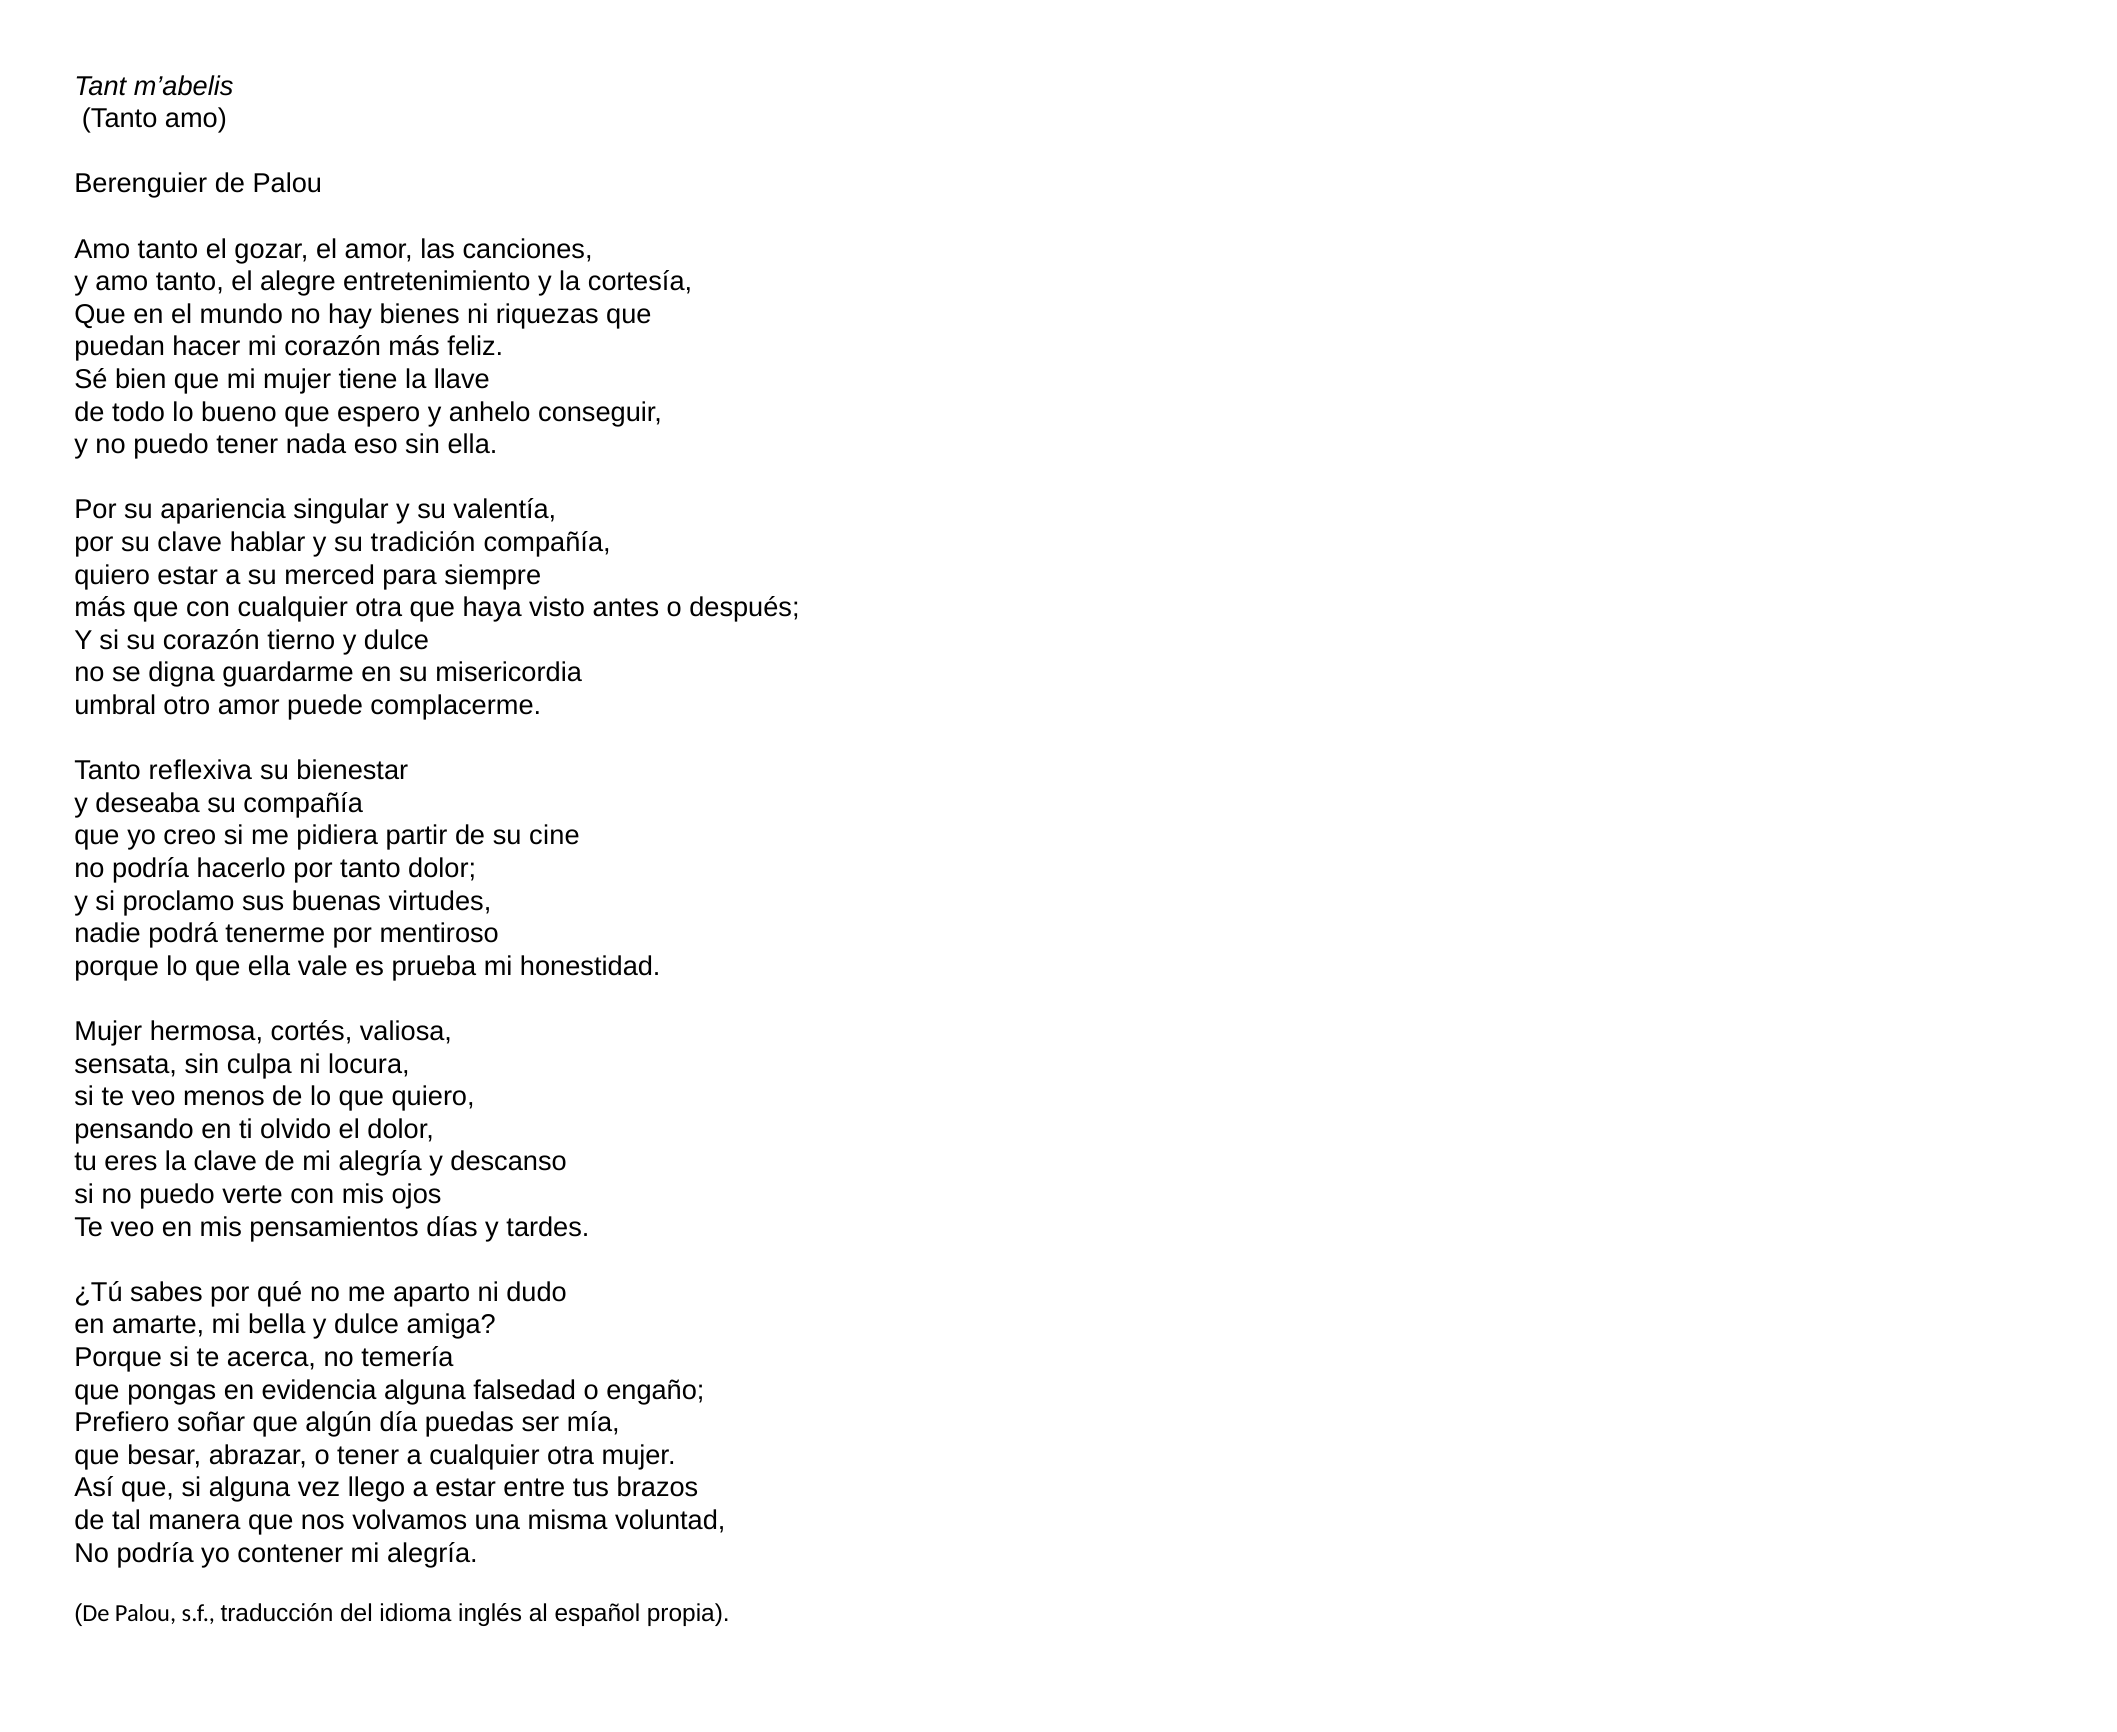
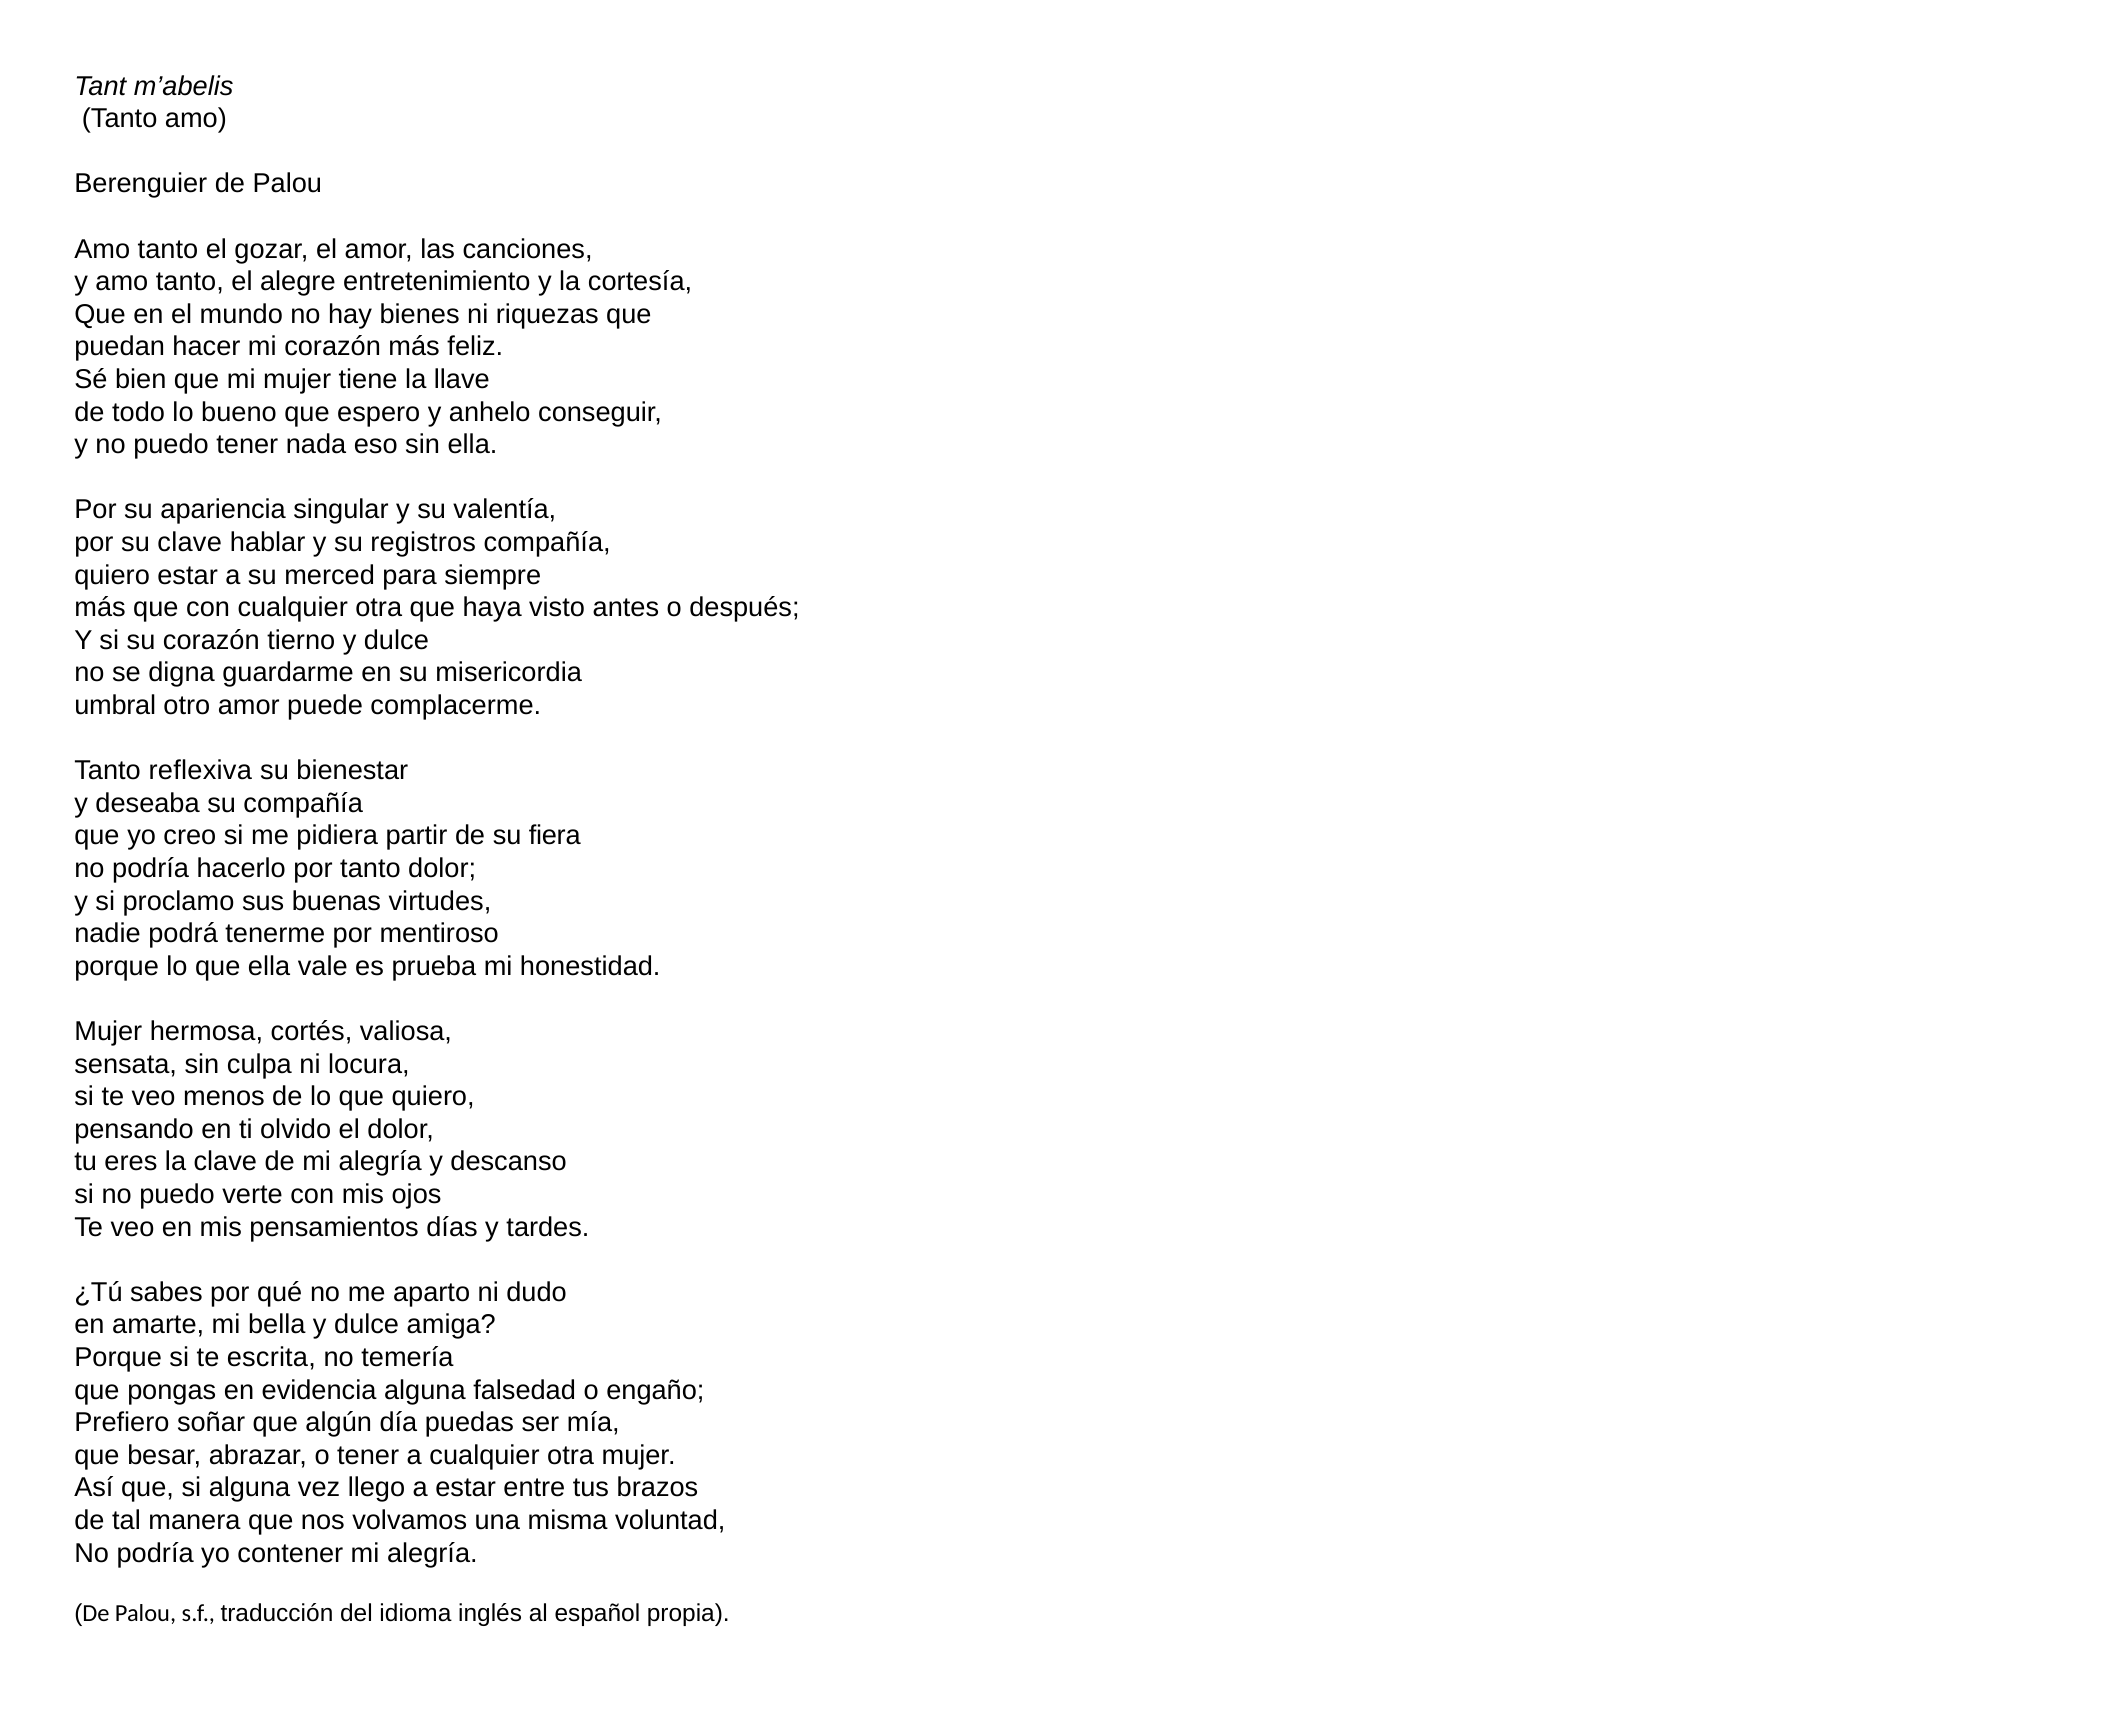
tradición: tradición -> registros (423, 543)
cine: cine -> fiera (555, 836)
acerca: acerca -> escrita (271, 1358)
